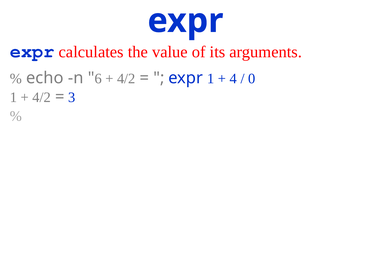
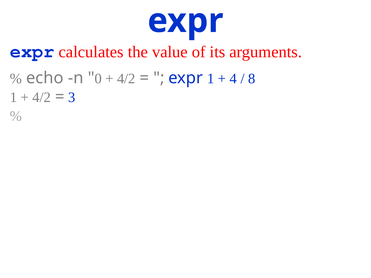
6: 6 -> 0 (98, 79)
0: 0 -> 8 (252, 79)
